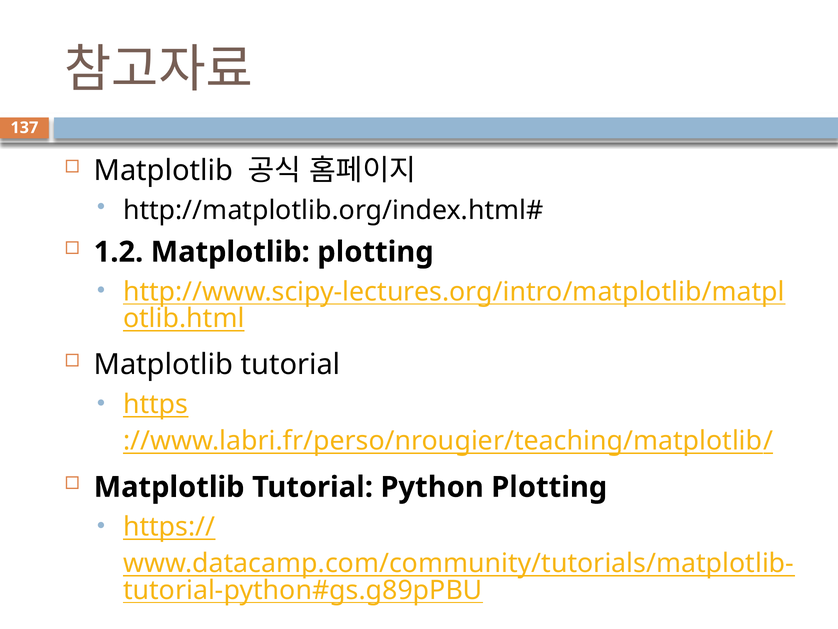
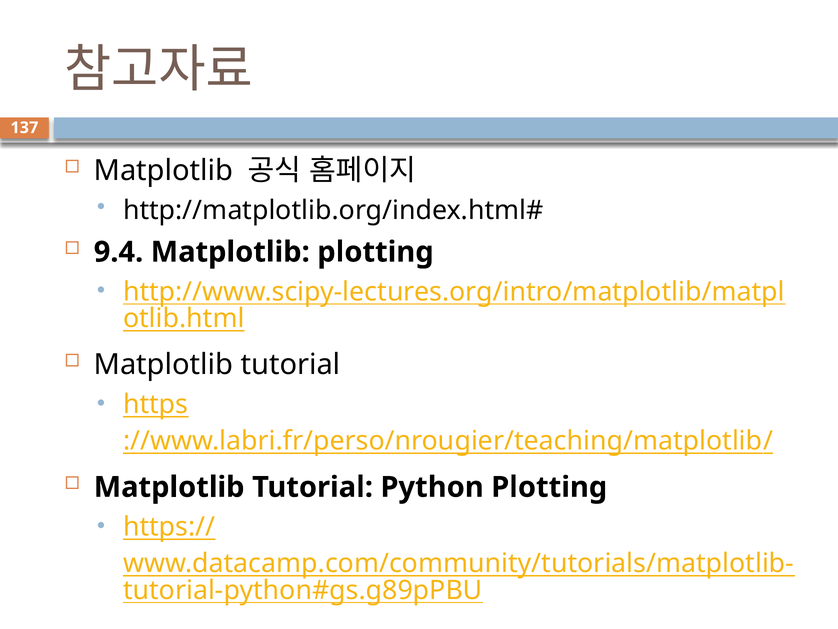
1.2: 1.2 -> 9.4 (118, 252)
